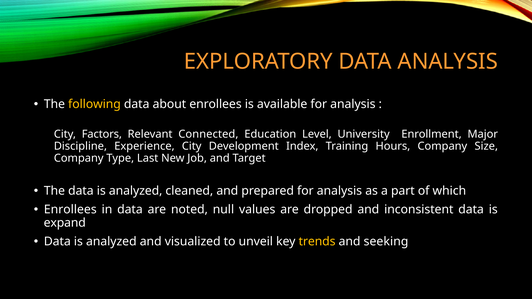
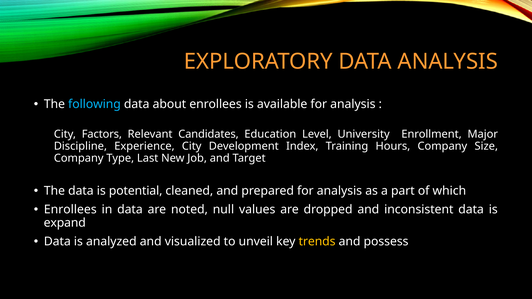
following colour: yellow -> light blue (94, 104)
Connected: Connected -> Candidates (208, 134)
The data is analyzed: analyzed -> potential (136, 191)
seeking: seeking -> possess (386, 242)
